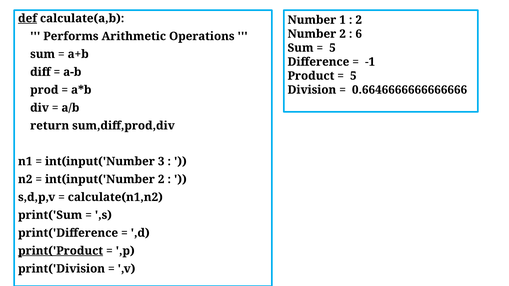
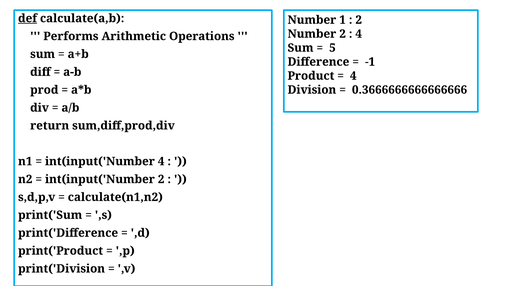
6: 6 -> 4 (359, 34)
5: 5 -> 4 (353, 76)
0.6646666666666666: 0.6646666666666666 -> 0.3666666666666666 (410, 90)
int(input('Number 3: 3 -> 4 (161, 162)
print('Product underline: present -> none (61, 251)
